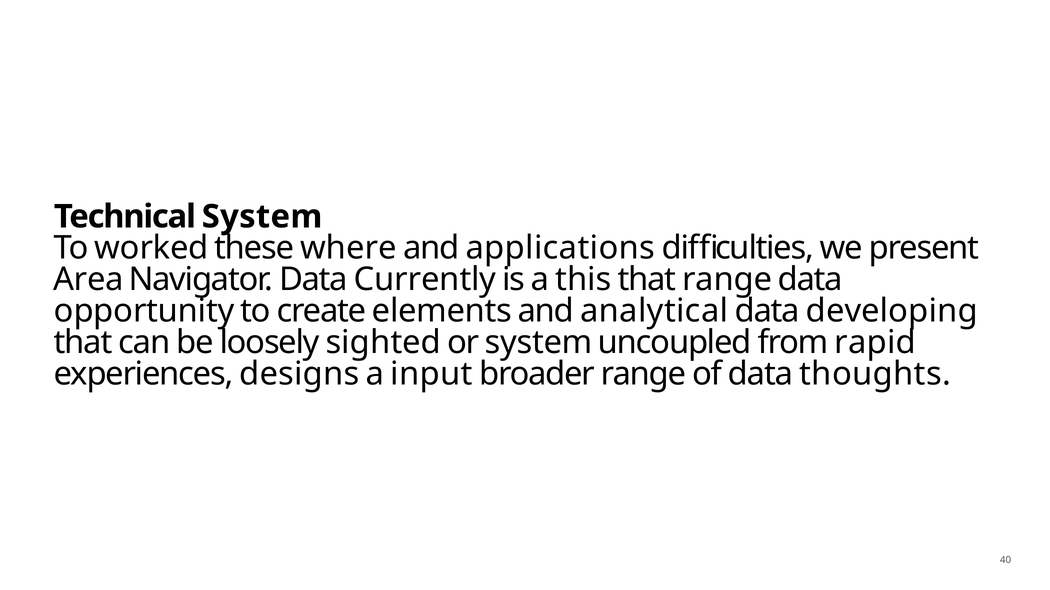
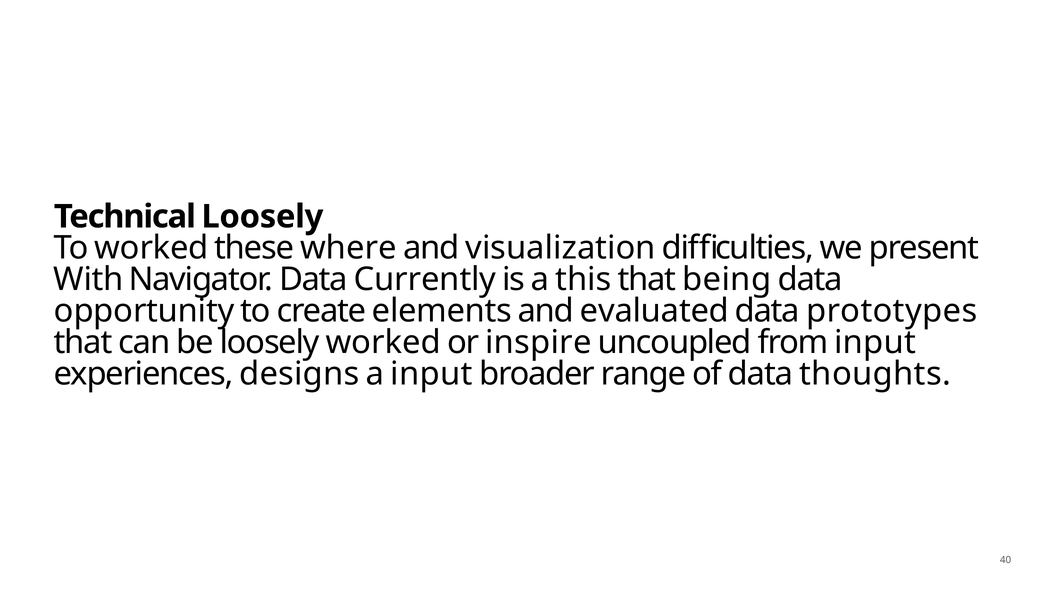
Technical System: System -> Loosely (262, 217)
applications: applications -> visualization (561, 248)
Area: Area -> With (88, 280)
that range: range -> being (727, 280)
analytical: analytical -> evaluated (654, 311)
developing: developing -> prototypes (892, 311)
loosely sighted: sighted -> worked (383, 343)
or system: system -> inspire (539, 343)
from rapid: rapid -> input (875, 343)
